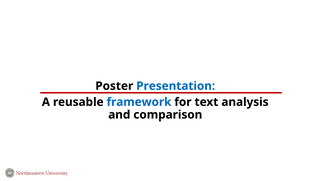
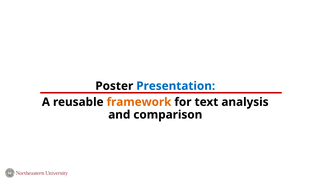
framework colour: blue -> orange (139, 102)
